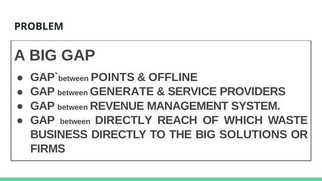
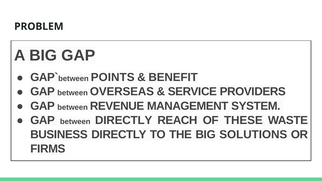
OFFLINE: OFFLINE -> BENEFIT (173, 77)
GENERATE: GENERATE -> OVERSEAS (122, 92)
WHICH: WHICH -> THESE (243, 120)
